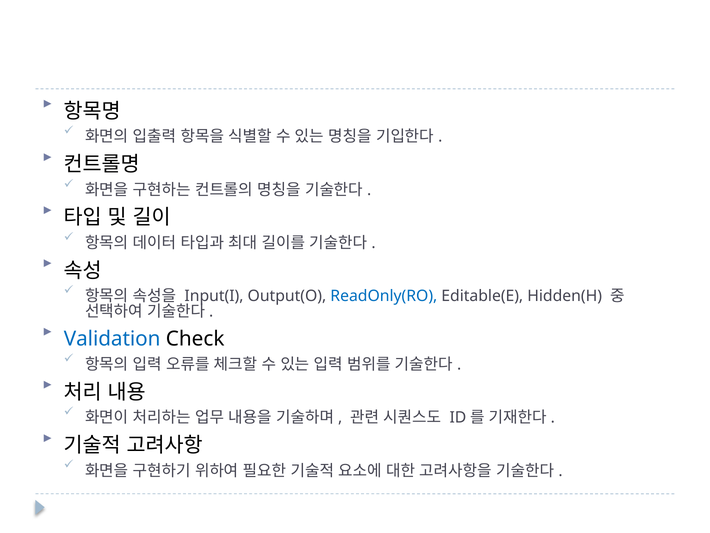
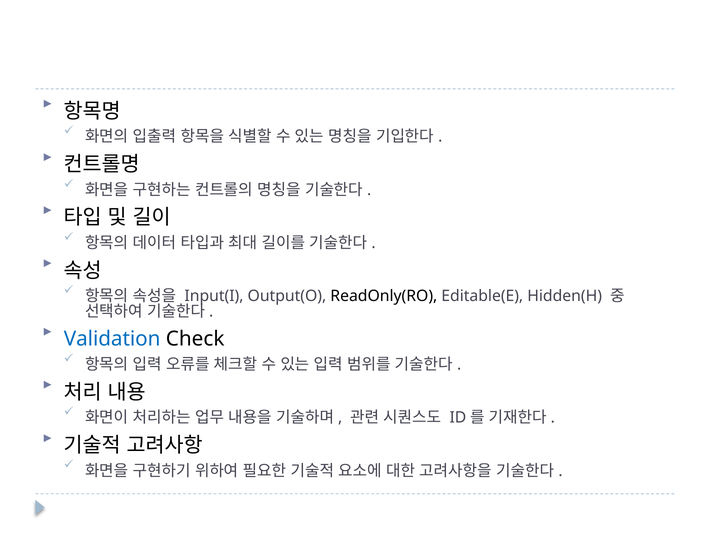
ReadOnly(RO colour: blue -> black (384, 296)
